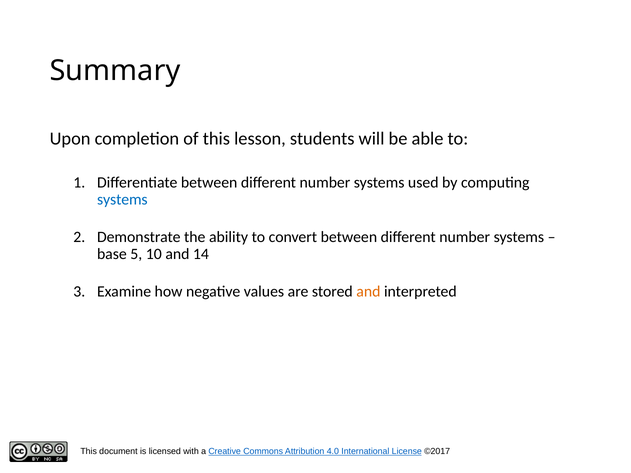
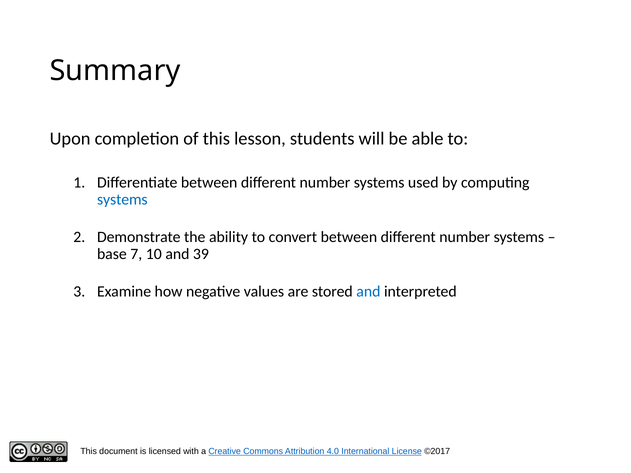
5: 5 -> 7 (136, 254)
14: 14 -> 39 (201, 254)
and colour: orange -> blue (368, 292)
